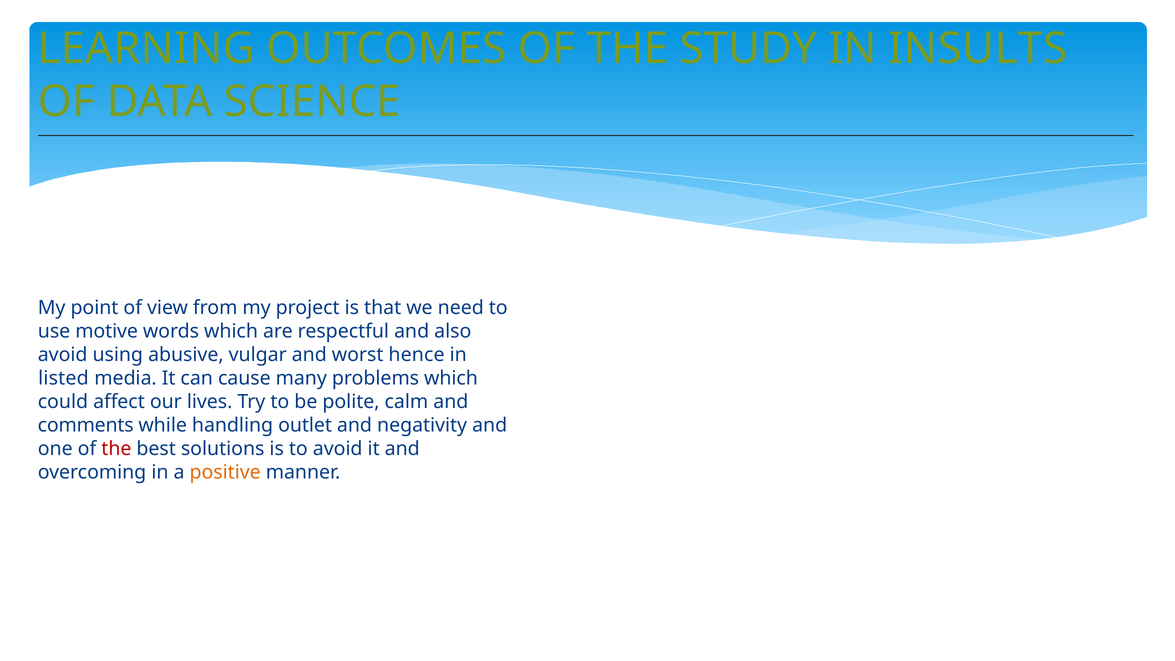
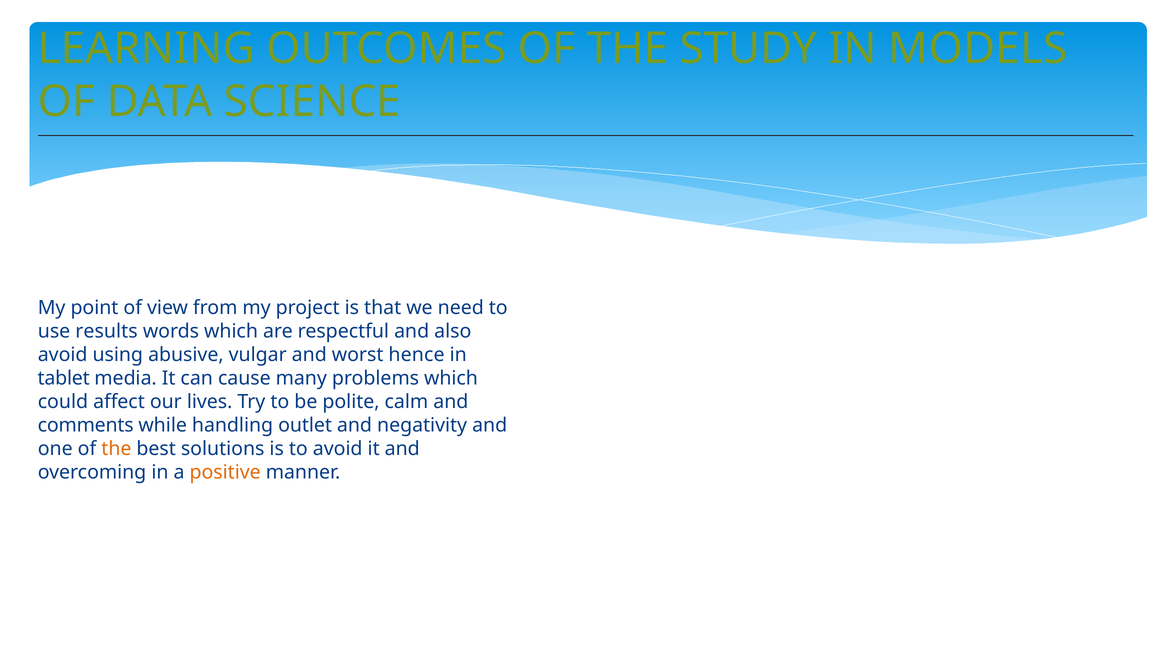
INSULTS: INSULTS -> MODELS (978, 49)
motive: motive -> results (107, 331)
listed: listed -> tablet (64, 378)
the colour: red -> orange (116, 449)
